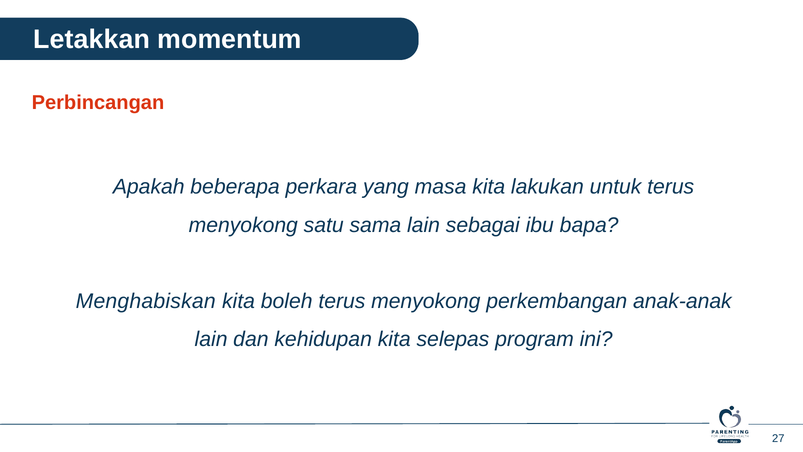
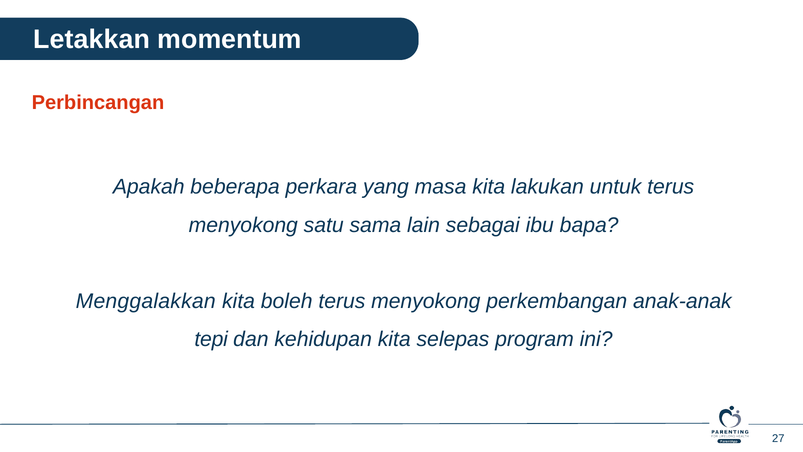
Menghabiskan: Menghabiskan -> Menggalakkan (146, 301)
lain: lain -> tepi (211, 339)
